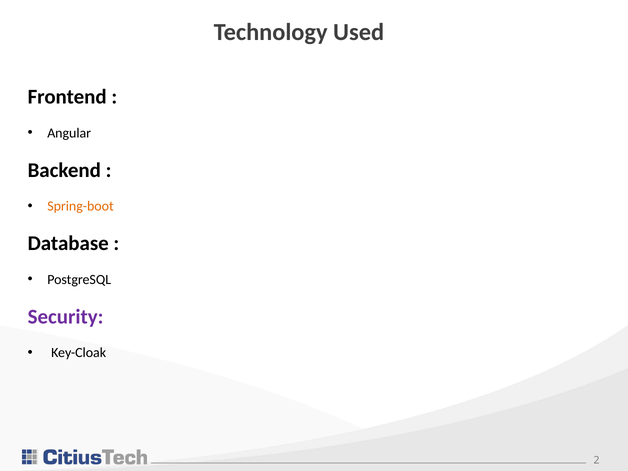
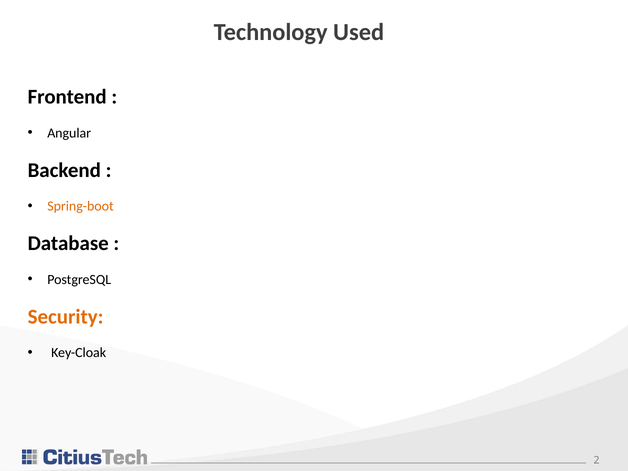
Security colour: purple -> orange (66, 317)
